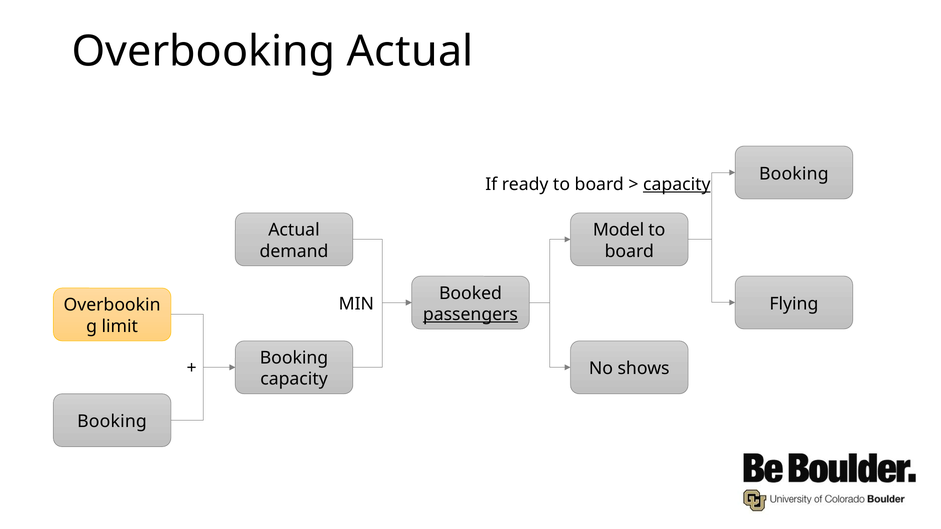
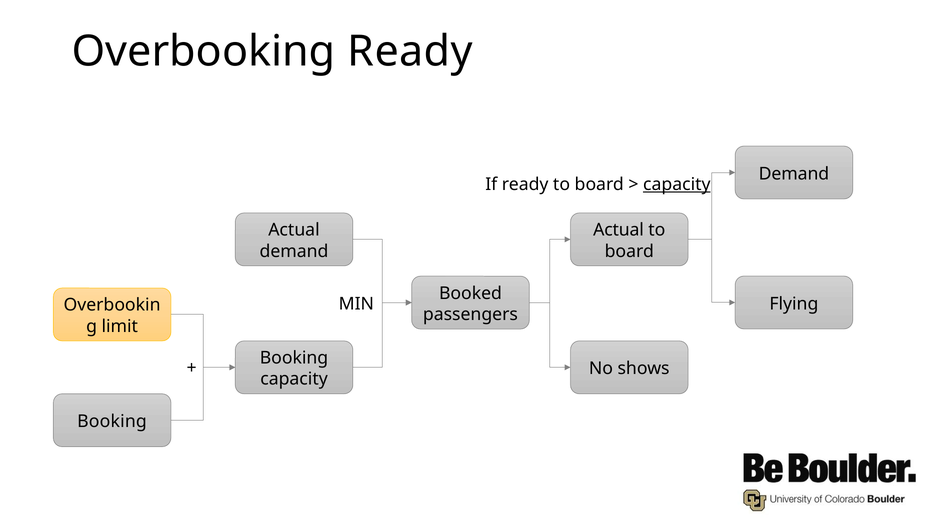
Overbooking Actual: Actual -> Ready (410, 51)
Booking: Booking -> Demand (794, 174)
Model: Model -> Actual (619, 230)
passengers underline: present -> none (470, 315)
